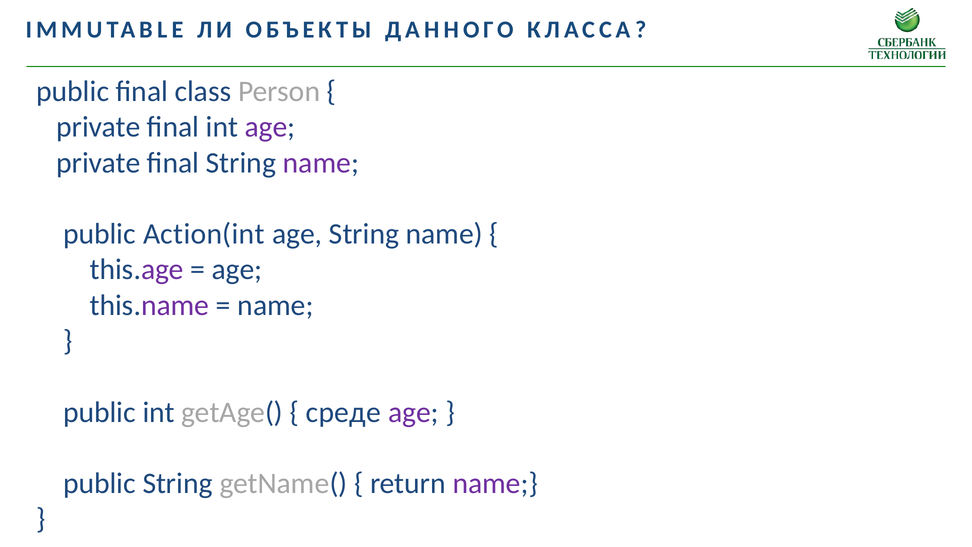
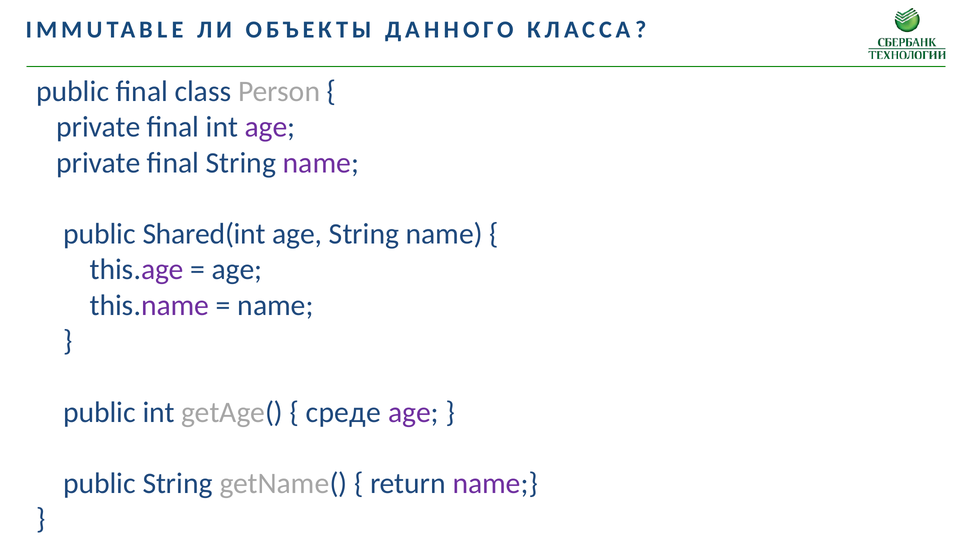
Action(int: Action(int -> Shared(int (204, 234)
